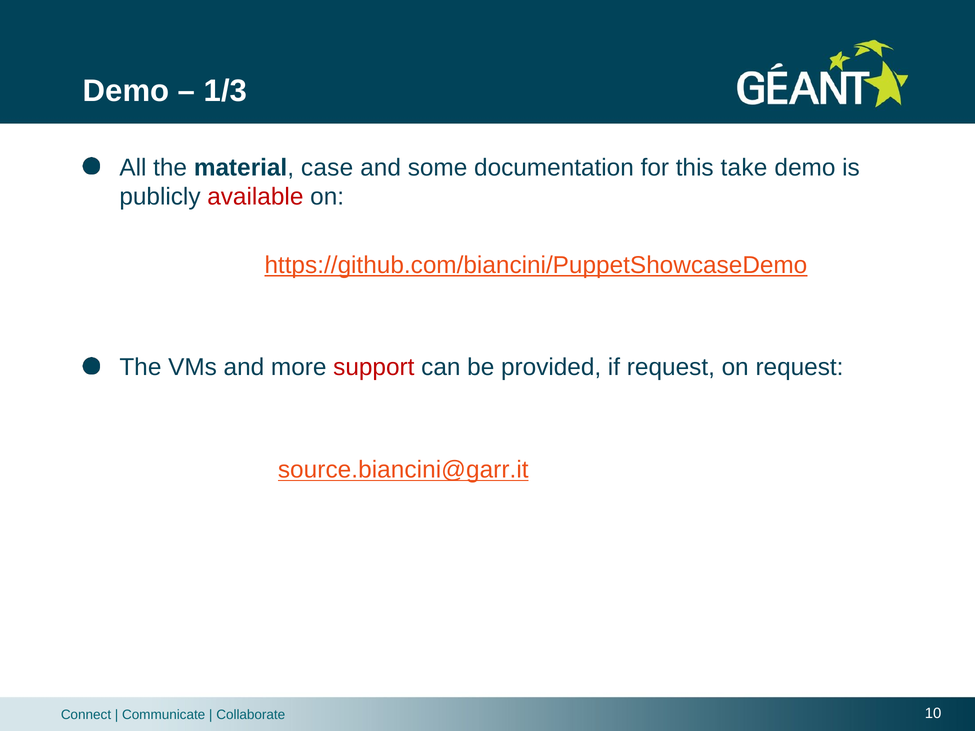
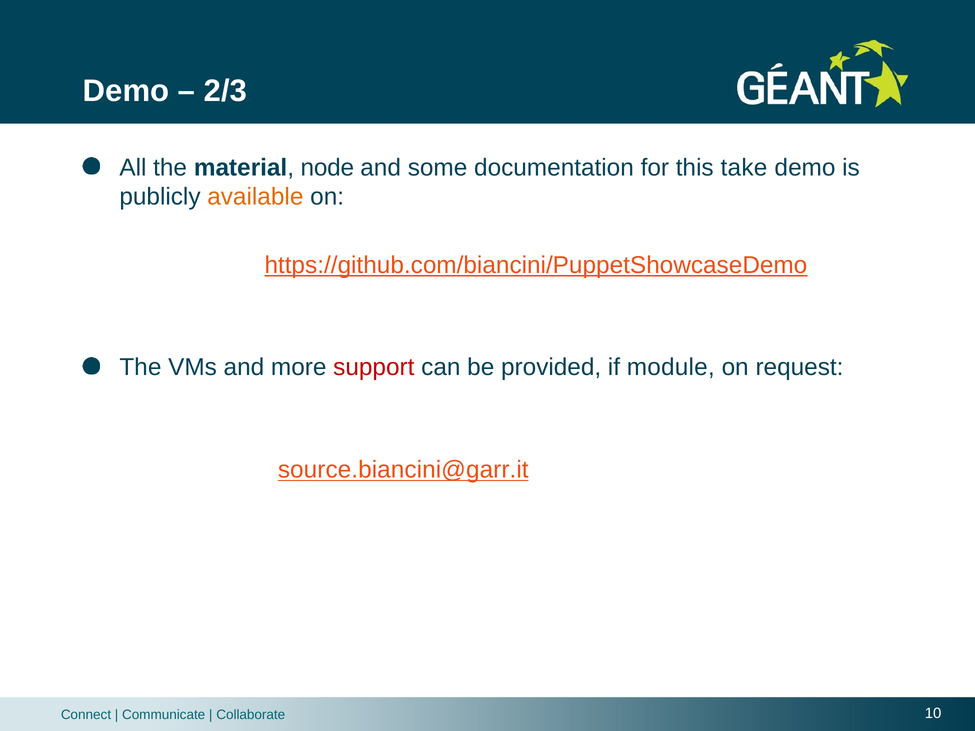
1/3: 1/3 -> 2/3 (226, 91)
case: case -> node (327, 168)
available colour: red -> orange (255, 197)
if request: request -> module (671, 367)
